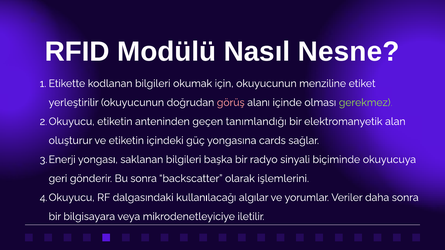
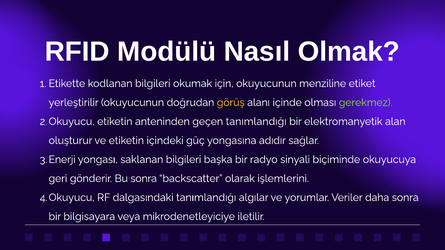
Nesne: Nesne -> Olmak (349, 52)
görüş colour: pink -> yellow (231, 103)
cards: cards -> adıdır (272, 141)
dalgasındaki kullanılacağı: kullanılacağı -> tanımlandığı (206, 198)
